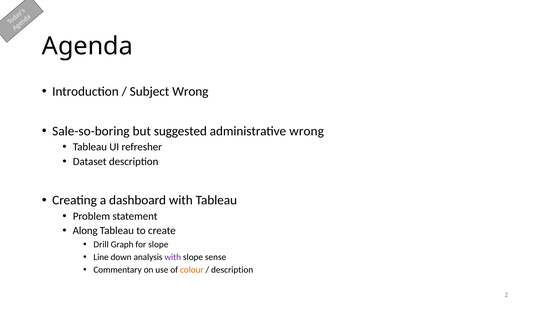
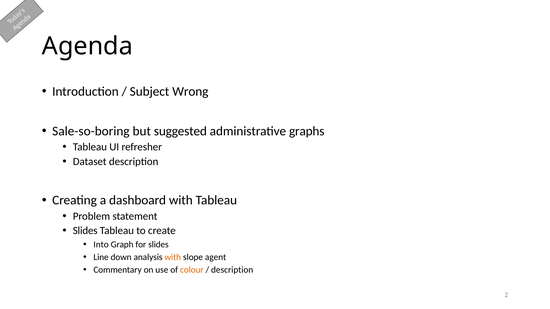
administrative wrong: wrong -> graphs (307, 131)
Along: Along -> Slides (85, 231)
Drill: Drill -> Into (101, 245)
for slope: slope -> slides (158, 245)
with colour: purple -> orange (173, 257)
sense: sense -> agent (216, 257)
